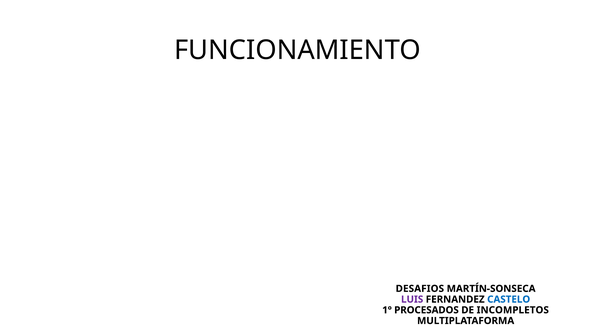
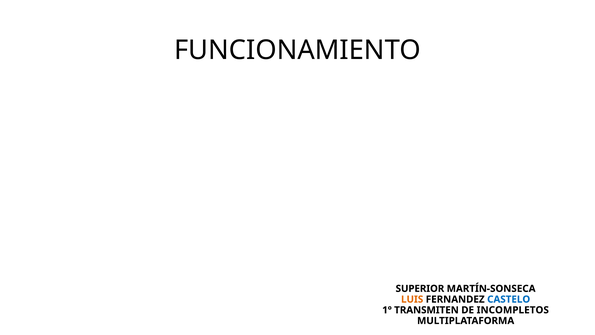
DESAFIOS: DESAFIOS -> SUPERIOR (420, 288)
LUIS colour: purple -> orange (412, 299)
PROCESADOS: PROCESADOS -> TRANSMITEN (426, 310)
